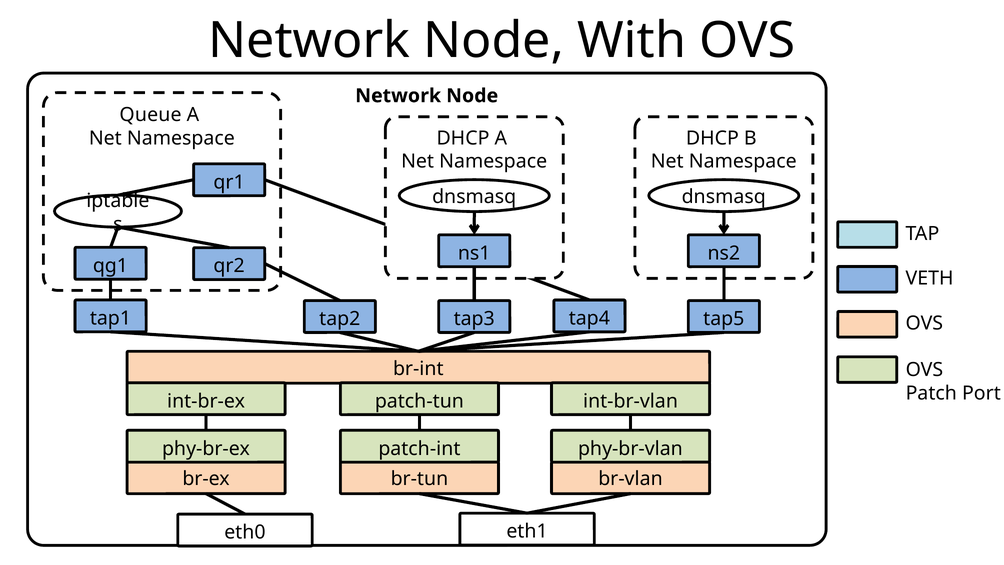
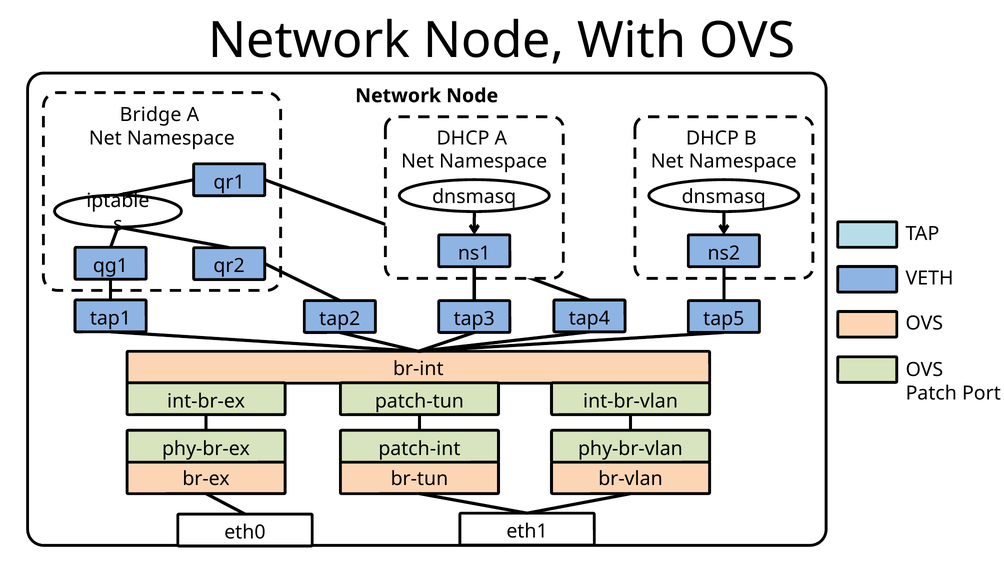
Queue: Queue -> Bridge (151, 115)
